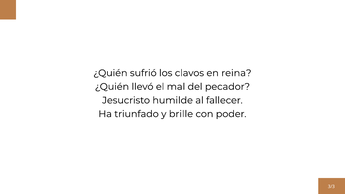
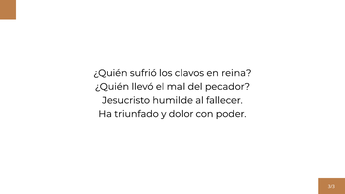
brille: brille -> dolor (181, 114)
